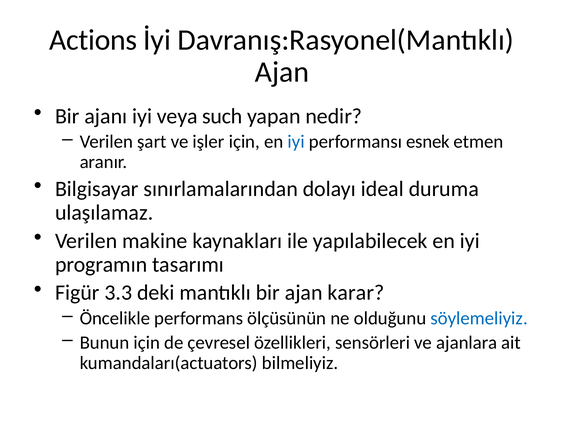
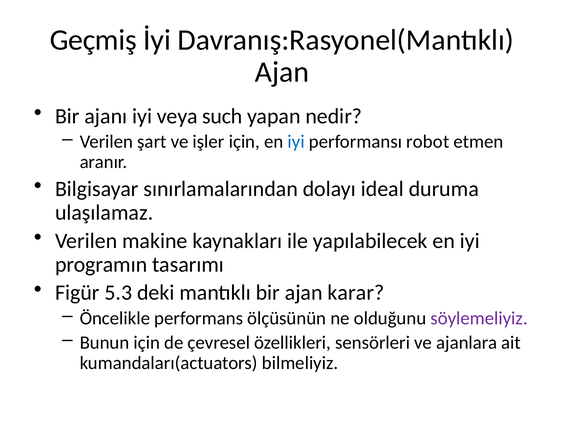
Actions: Actions -> Geçmiş (93, 40)
esnek: esnek -> robot (428, 142)
3.3: 3.3 -> 5.3 (118, 293)
söylemeliyiz colour: blue -> purple (479, 318)
